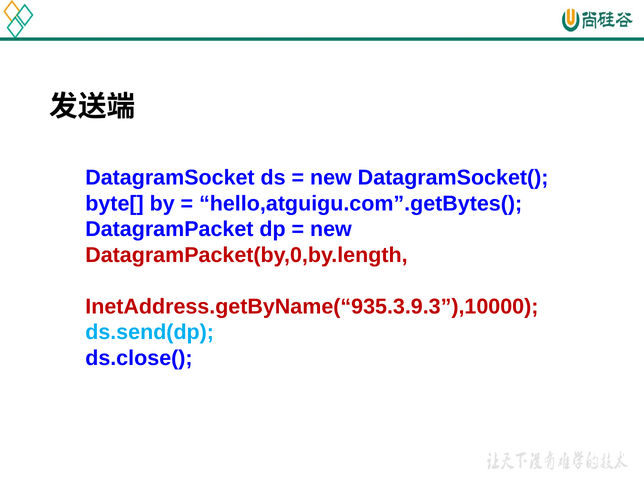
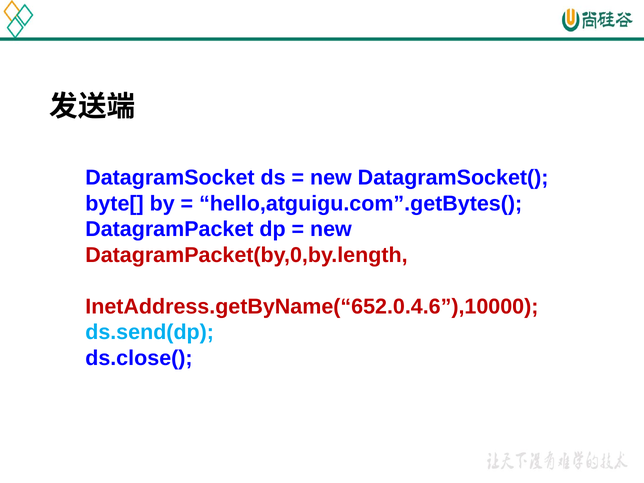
InetAddress.getByName(“935.3.9.3”),10000: InetAddress.getByName(“935.3.9.3”),10000 -> InetAddress.getByName(“652.0.4.6”),10000 (312, 307)
